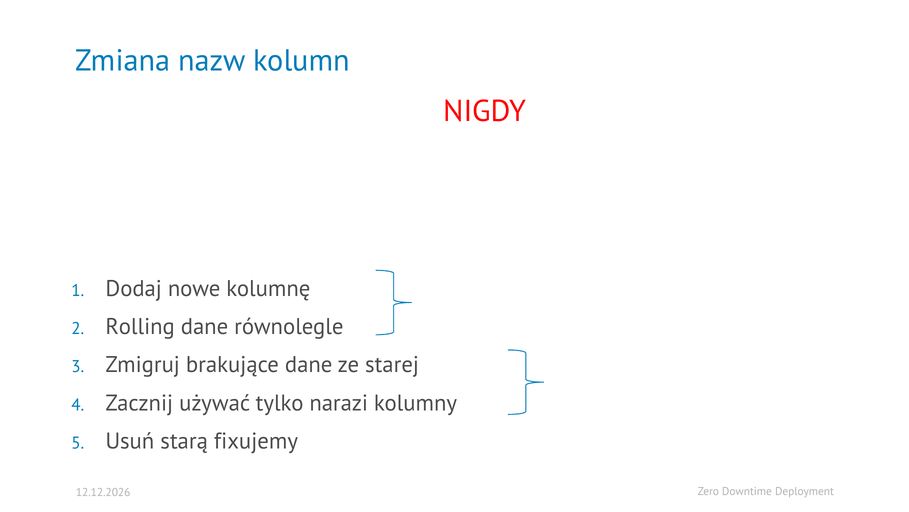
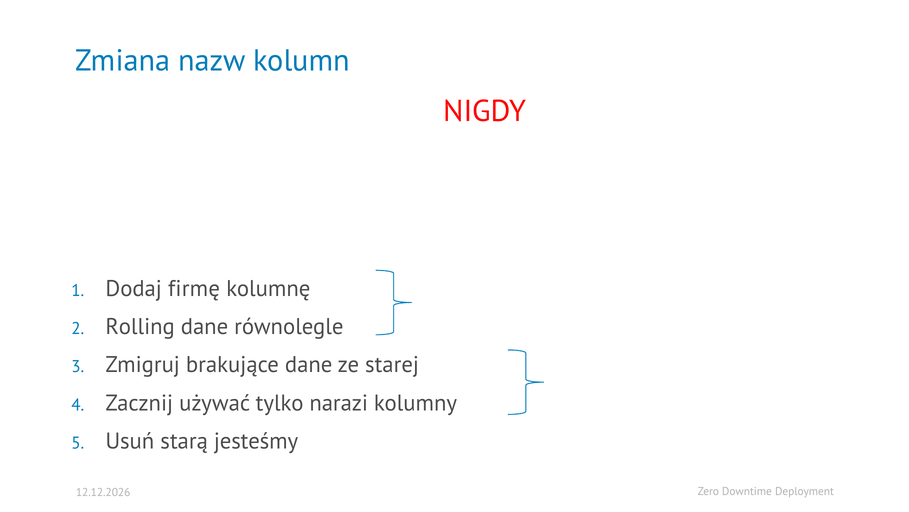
nowe: nowe -> firmę (194, 288)
fixujemy: fixujemy -> jesteśmy (256, 441)
